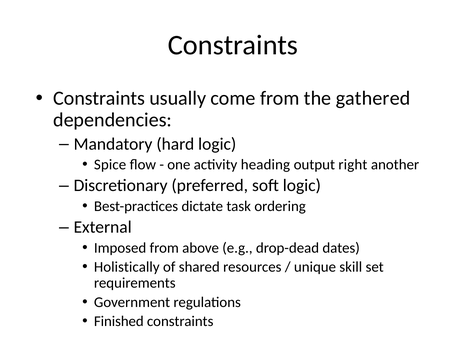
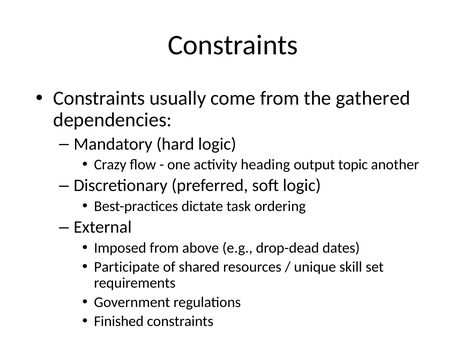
Spice: Spice -> Crazy (110, 165)
right: right -> topic (353, 165)
Holistically: Holistically -> Participate (127, 267)
